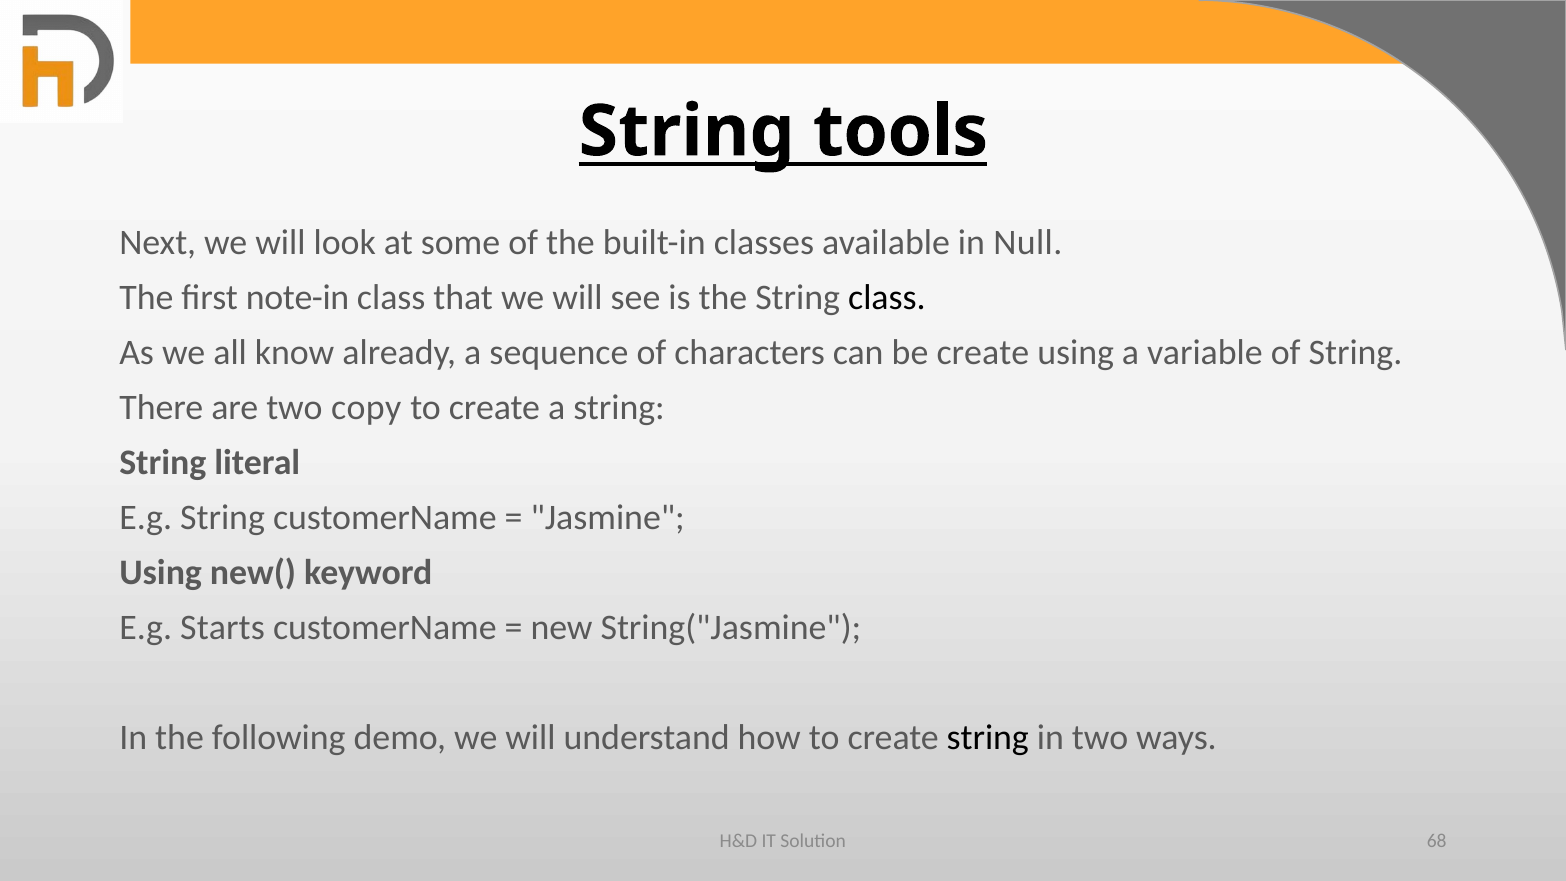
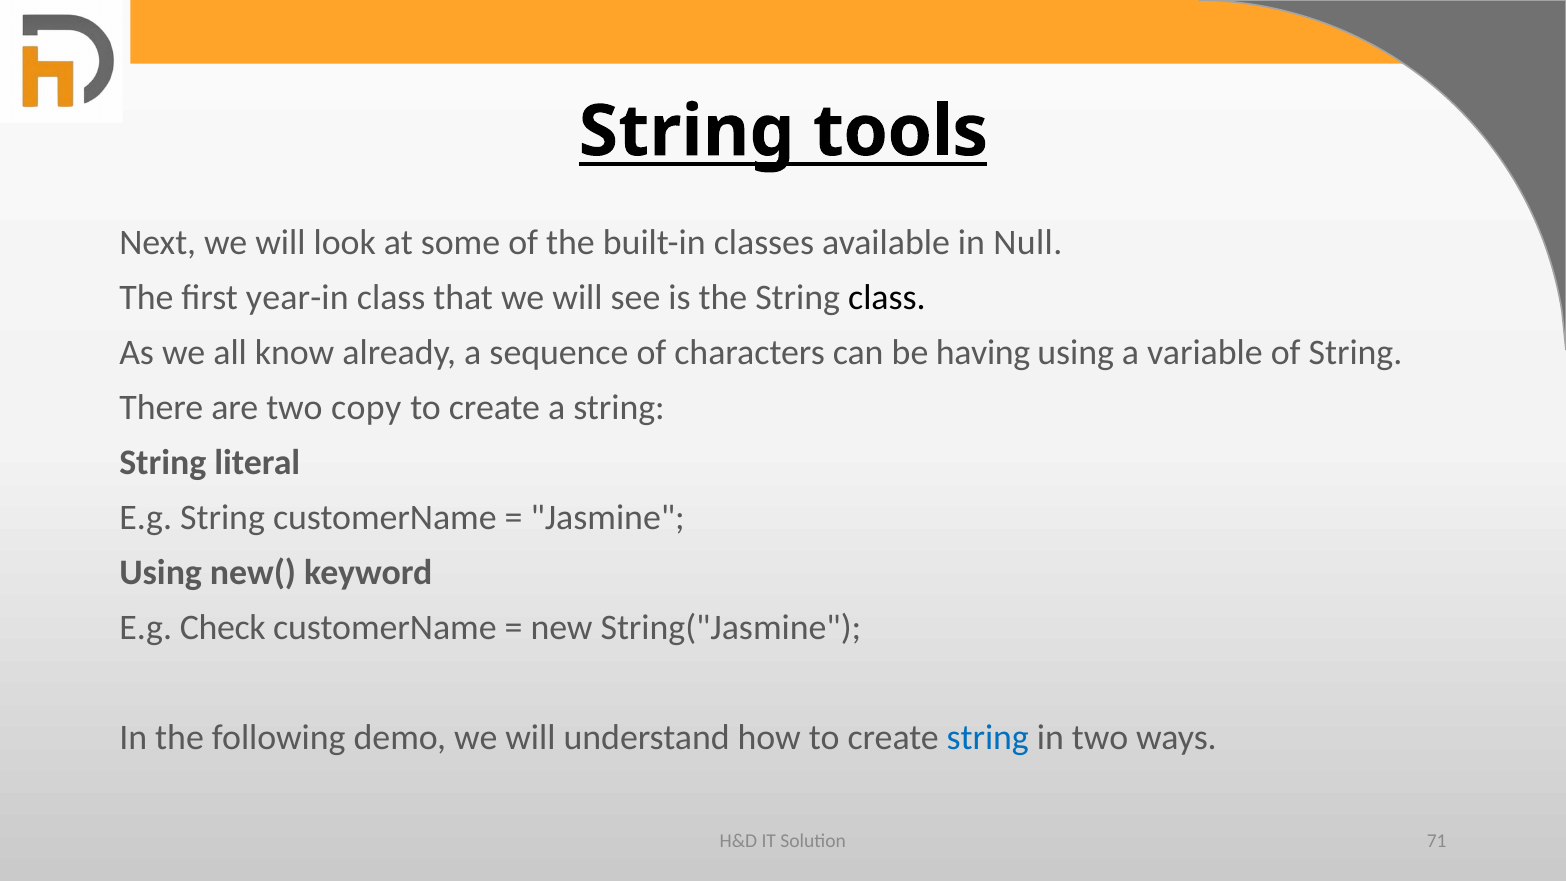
note-in: note-in -> year-in (297, 297)
be create: create -> having (983, 352)
Starts: Starts -> Check (223, 627)
string colour: black -> blue (988, 737)
68: 68 -> 71 (1437, 841)
